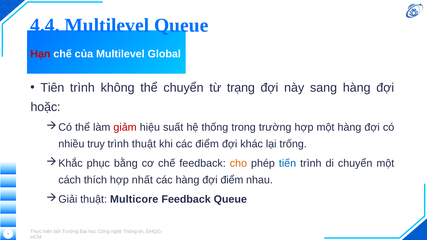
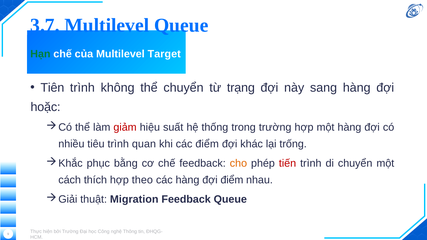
4.4: 4.4 -> 3.7 (45, 25)
Hạn colour: red -> green (40, 54)
Global: Global -> Target (164, 54)
truy: truy -> tiêu (96, 144)
trình thuật: thuật -> quan (144, 144)
tiến colour: blue -> red (288, 163)
nhất: nhất -> theo (142, 180)
Multicore: Multicore -> Migration (134, 199)
